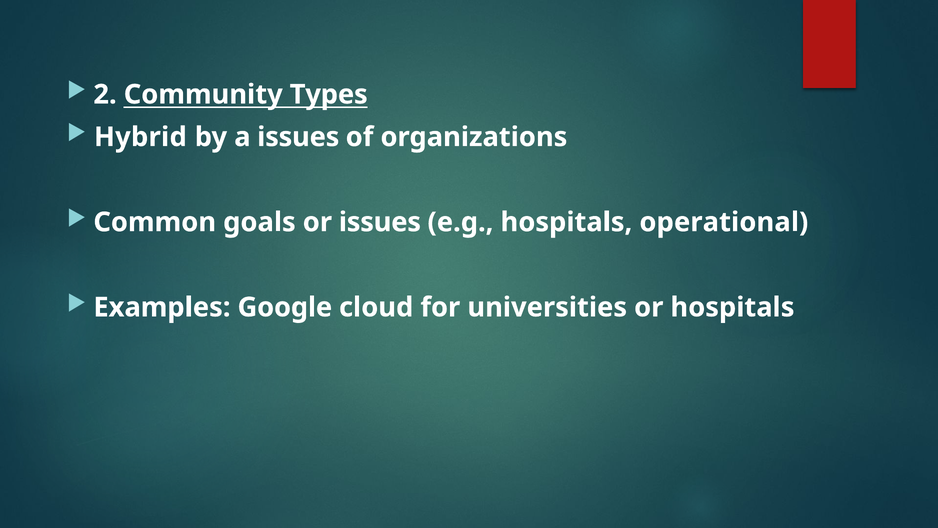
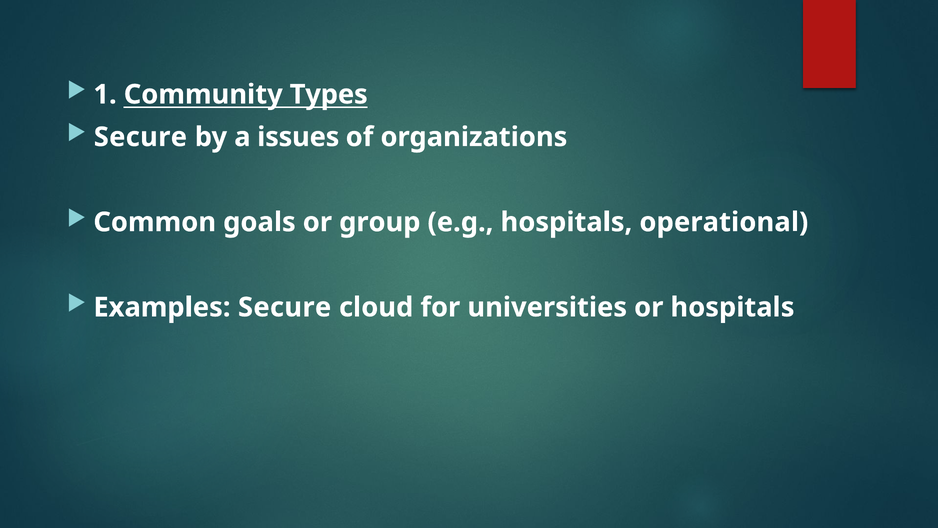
2: 2 -> 1 (105, 94)
Hybrid: Hybrid -> Secure (140, 137)
or issues: issues -> group (380, 222)
Examples Google: Google -> Secure (285, 307)
